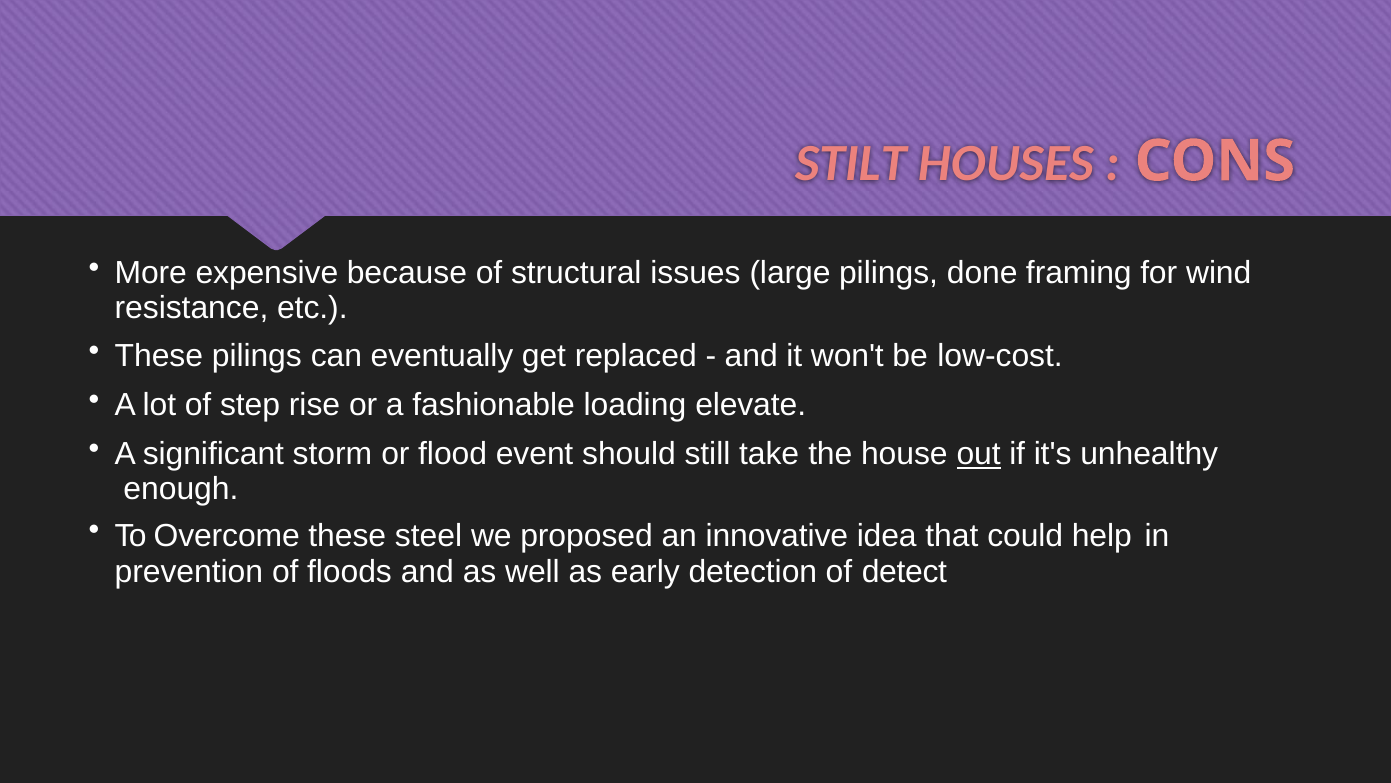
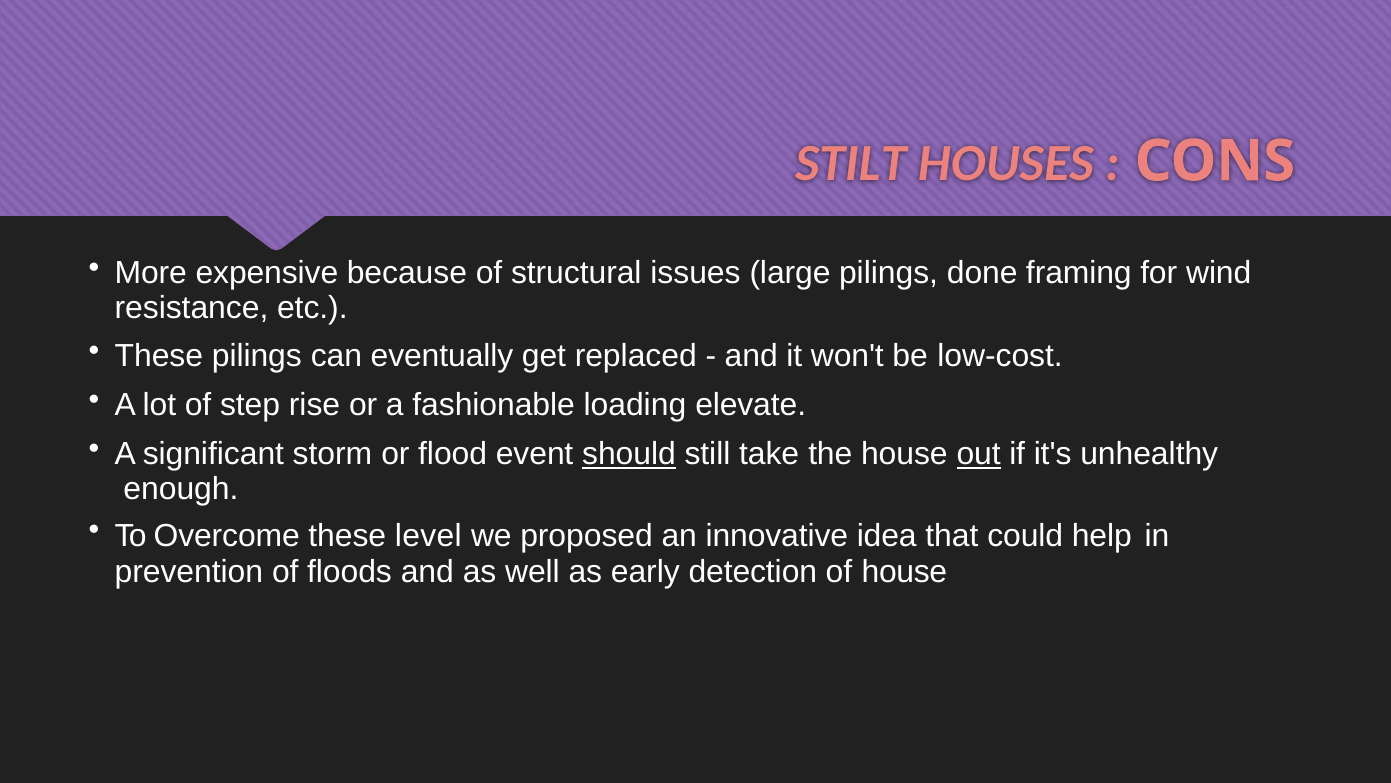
should underline: none -> present (629, 454)
steel: steel -> level (428, 535)
of detect: detect -> house (904, 571)
